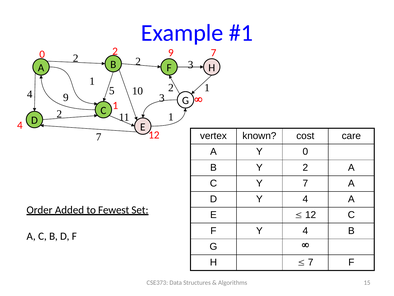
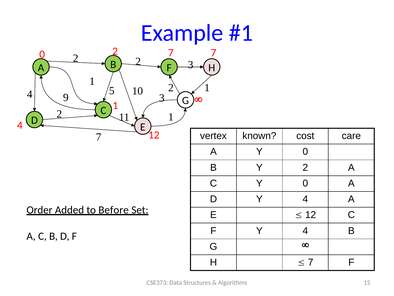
2 9: 9 -> 7 (171, 53)
C Y 7: 7 -> 0 (305, 183)
Fewest: Fewest -> Before (114, 210)
